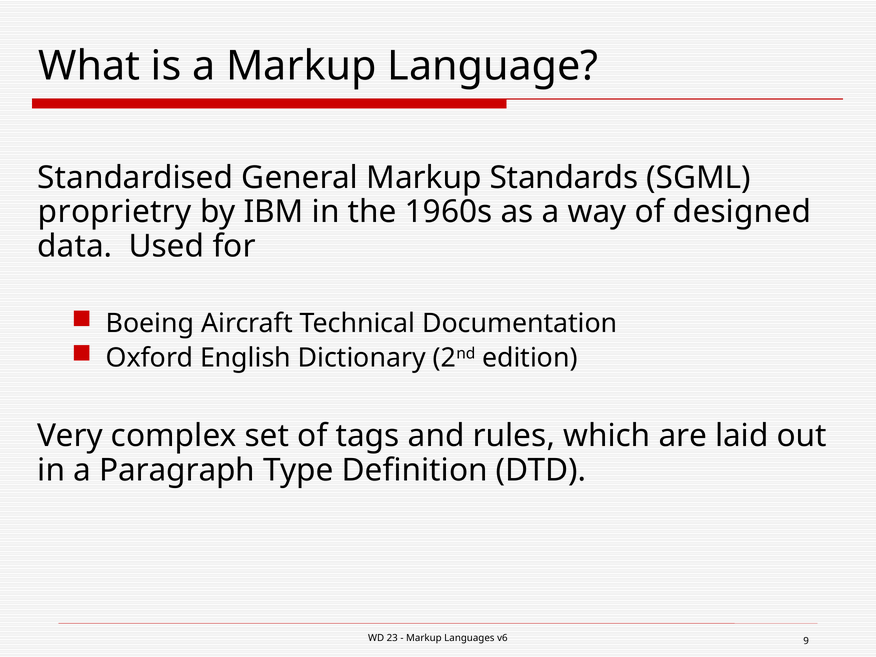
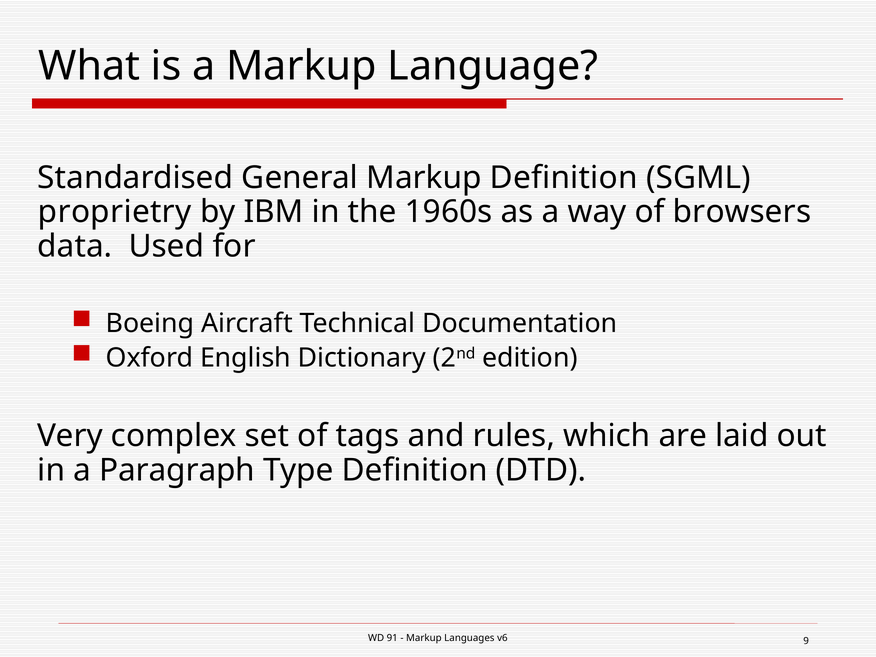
Markup Standards: Standards -> Definition (564, 178)
designed: designed -> browsers (742, 212)
23: 23 -> 91 (392, 638)
